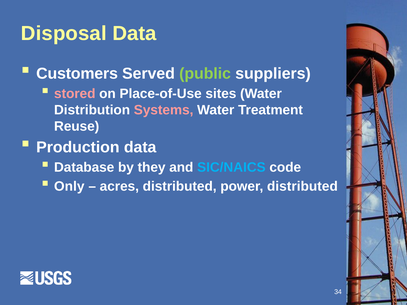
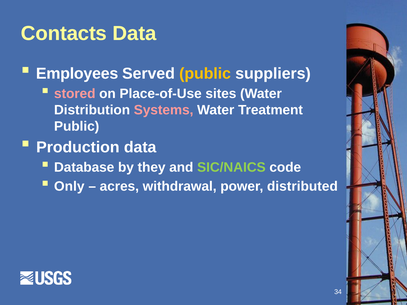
Disposal: Disposal -> Contacts (64, 34)
Customers: Customers -> Employees (77, 74)
public colour: light green -> yellow (205, 74)
Reuse: Reuse -> Public (77, 126)
SIC/NAICS colour: light blue -> light green (231, 168)
acres distributed: distributed -> withdrawal (180, 187)
